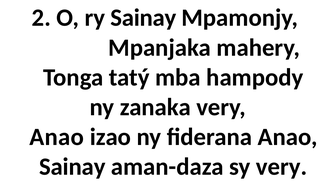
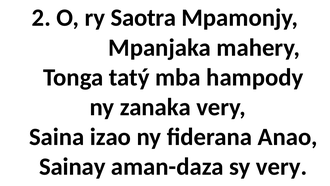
ry Sainay: Sainay -> Saotra (143, 18)
Anao: Anao -> Saina (57, 137)
